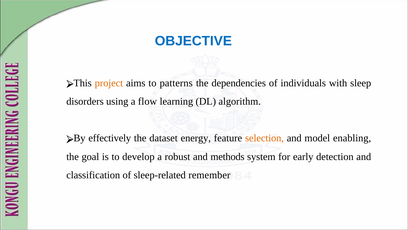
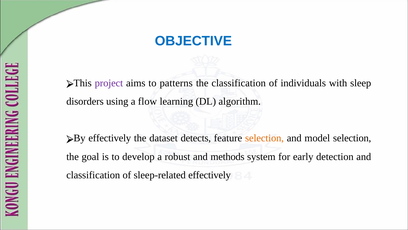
project colour: orange -> purple (109, 83)
the dependencies: dependencies -> classification (239, 83)
energy: energy -> detects (196, 138)
model enabling: enabling -> selection (352, 138)
sleep-related remember: remember -> effectively (210, 175)
